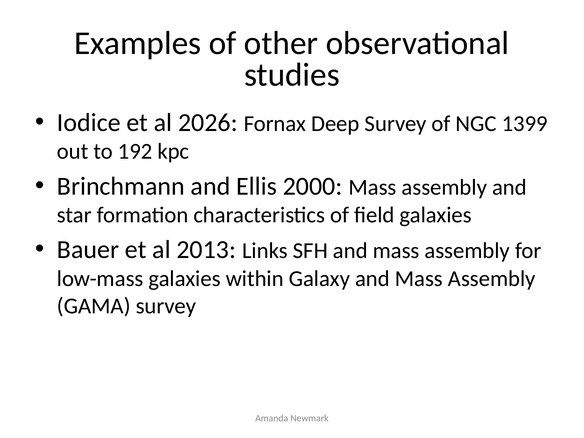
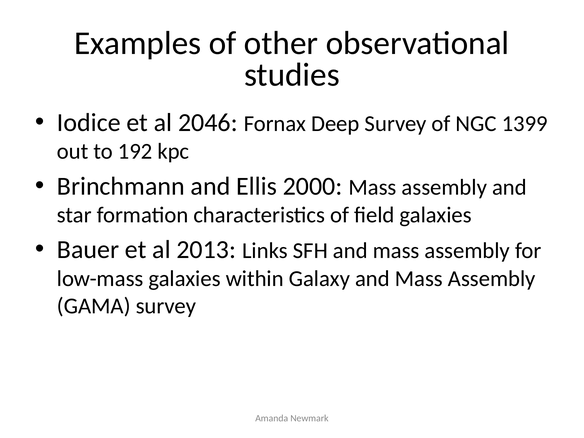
2026: 2026 -> 2046 (208, 123)
